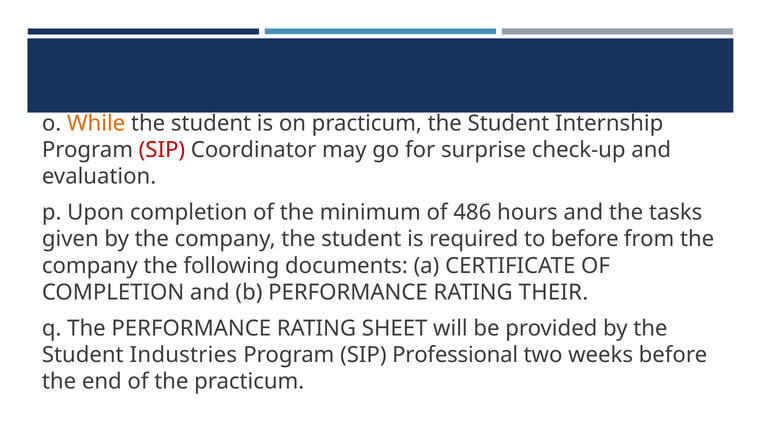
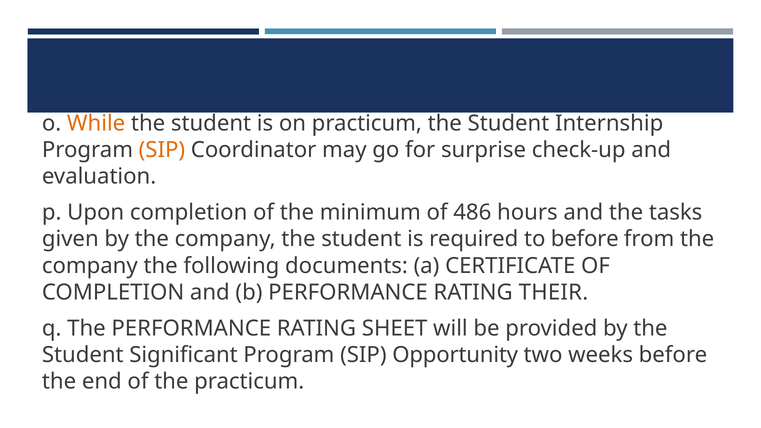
SIP colour: red -> orange (162, 150)
Industries: Industries -> Significant (184, 355)
Professional: Professional -> Opportunity (455, 355)
